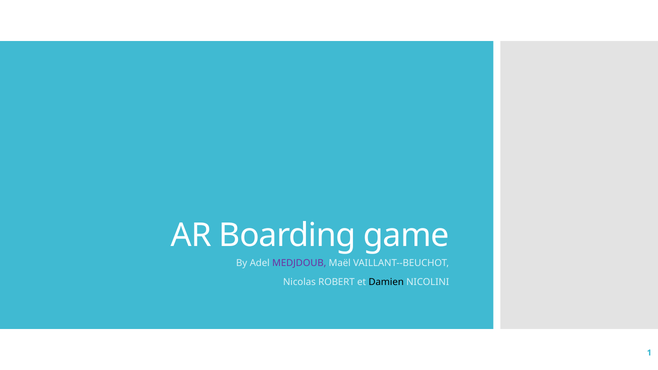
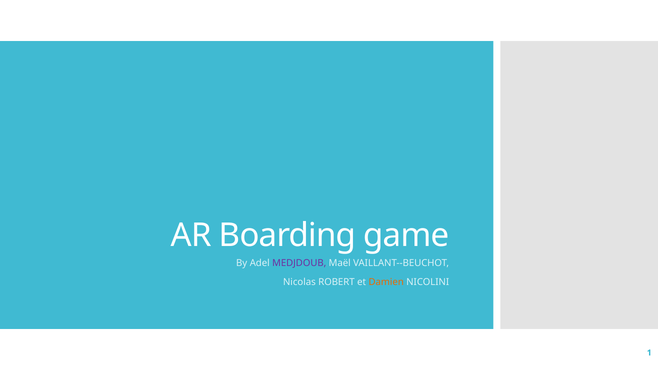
Damien colour: black -> orange (386, 282)
